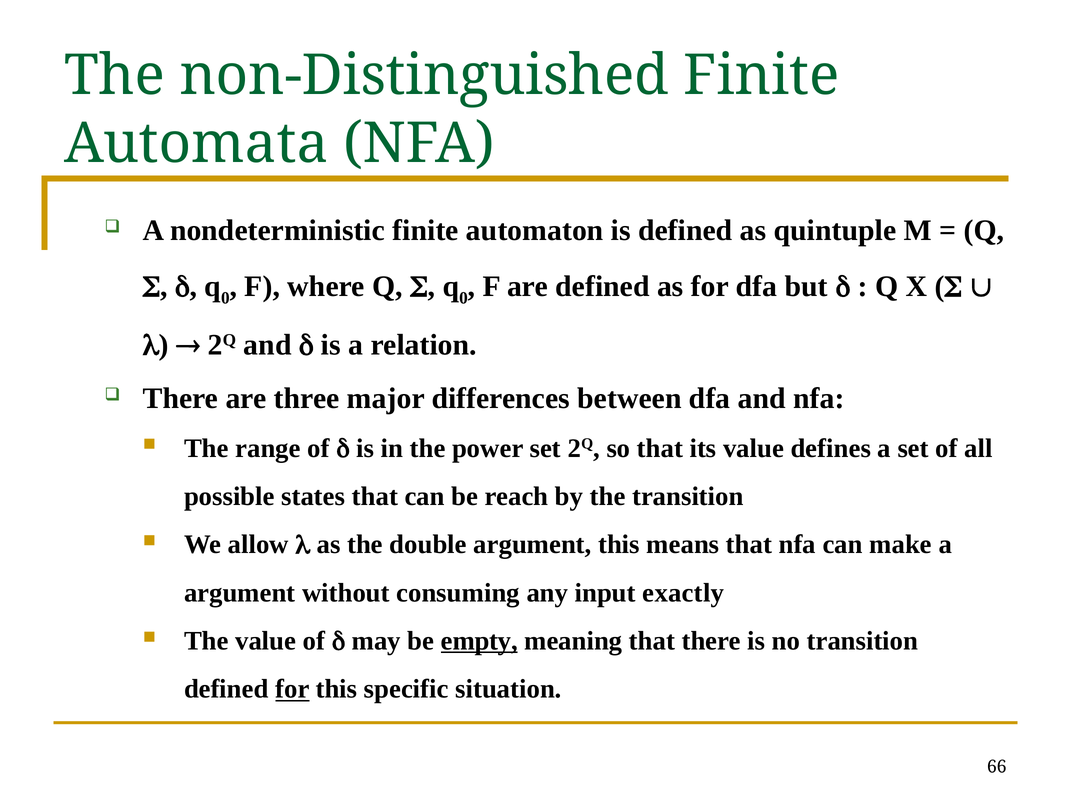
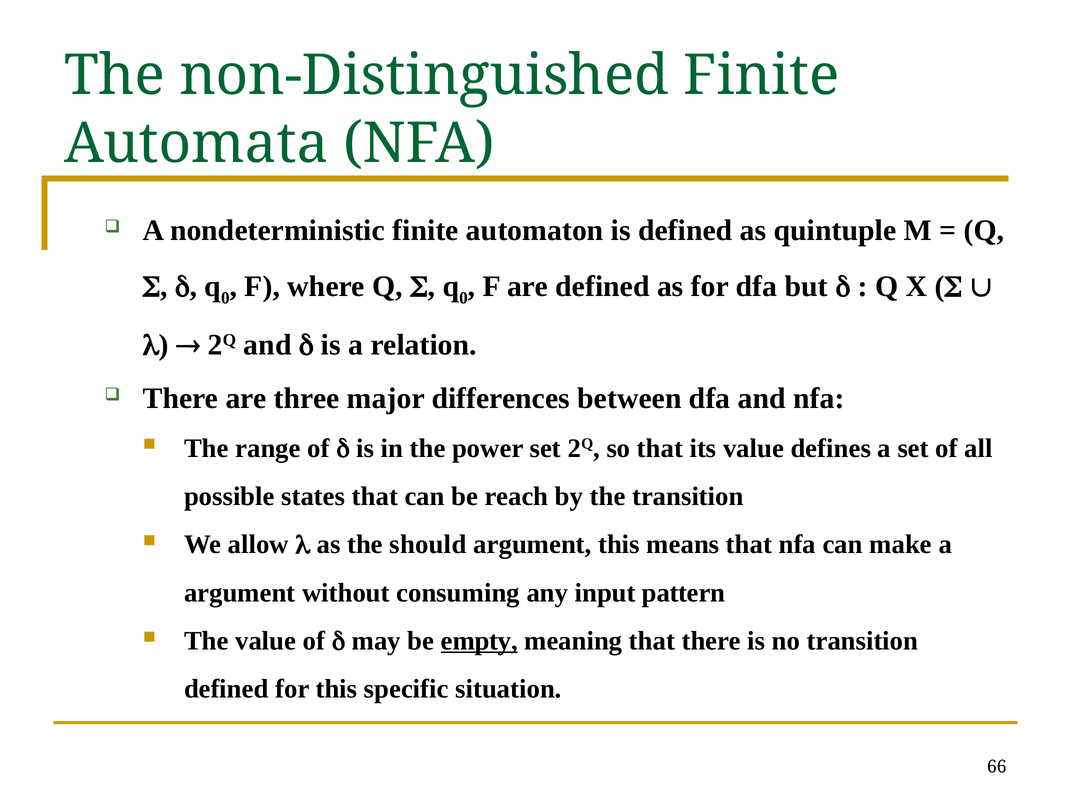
double: double -> should (428, 545)
exactly: exactly -> pattern (684, 593)
for underline: present -> none (292, 689)
